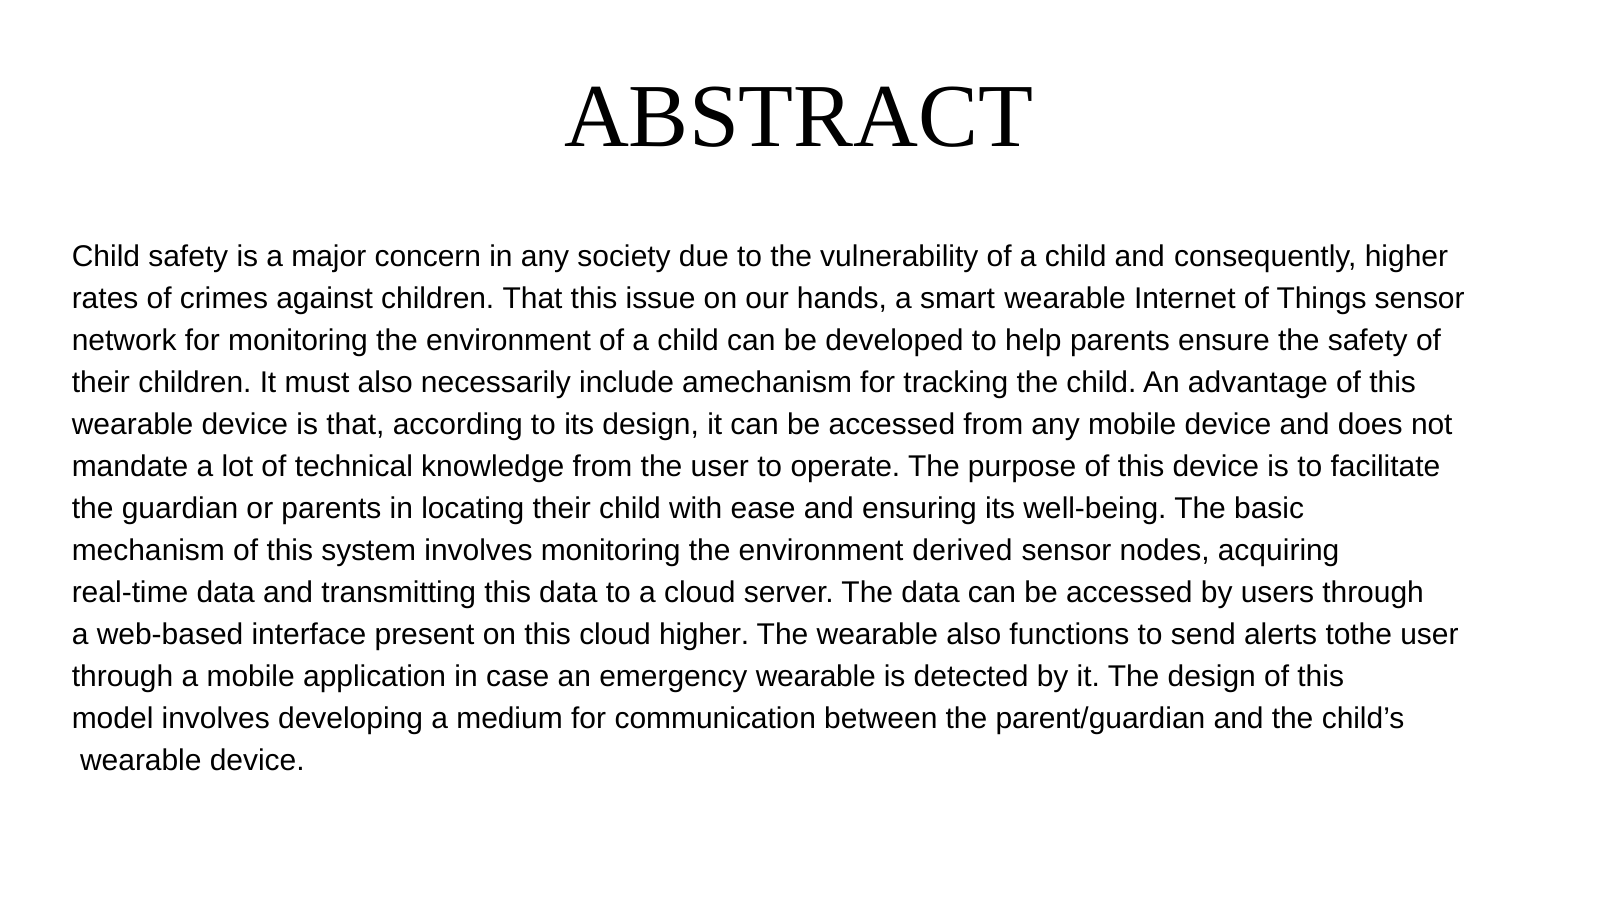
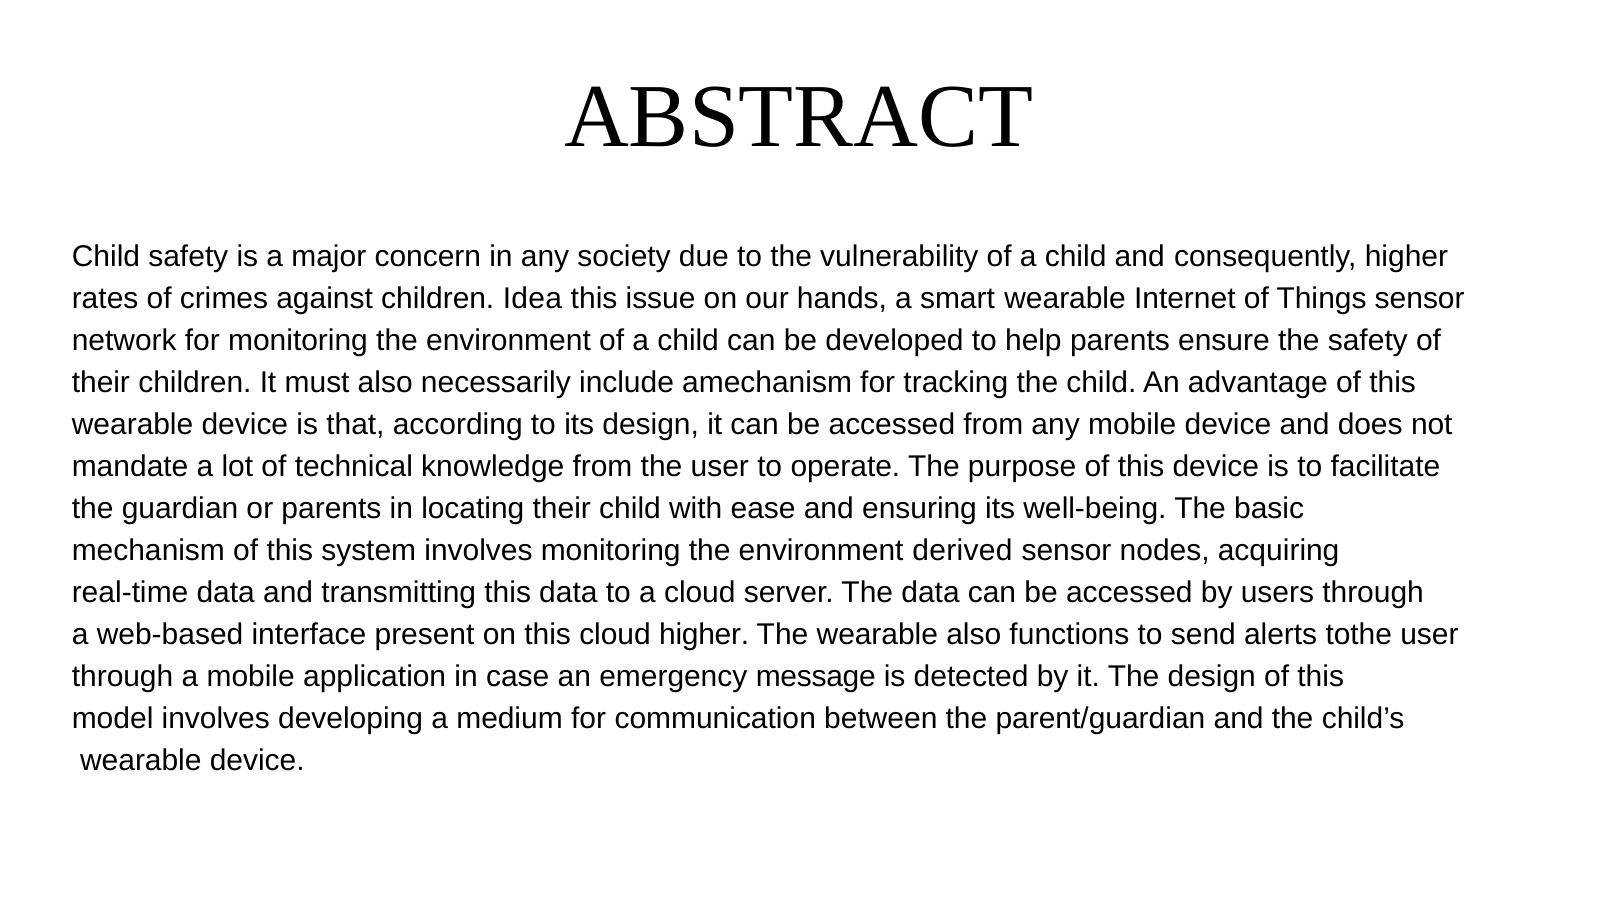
children That: That -> Idea (532, 299)
emergency wearable: wearable -> message (816, 676)
